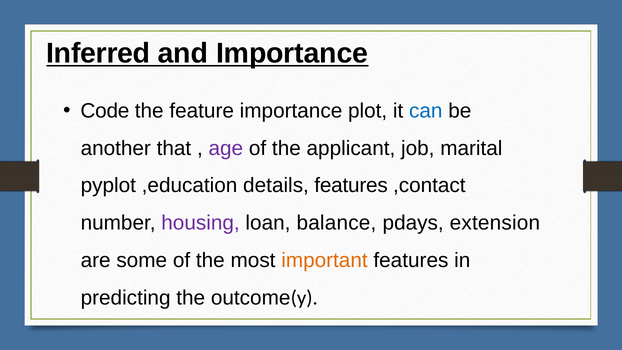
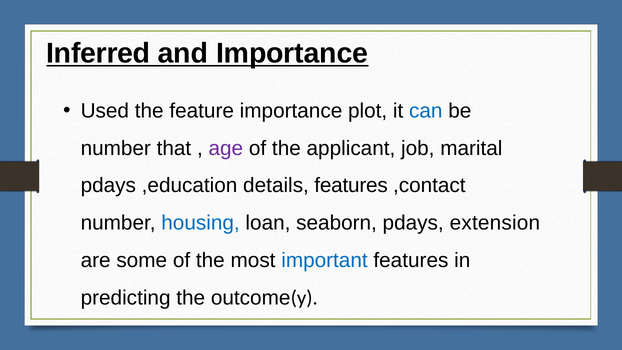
Code: Code -> Used (105, 111)
another: another -> number (116, 148)
pyplot: pyplot -> pdays (108, 186)
housing colour: purple -> blue (201, 223)
balance: balance -> seaborn (337, 223)
important colour: orange -> blue (324, 260)
